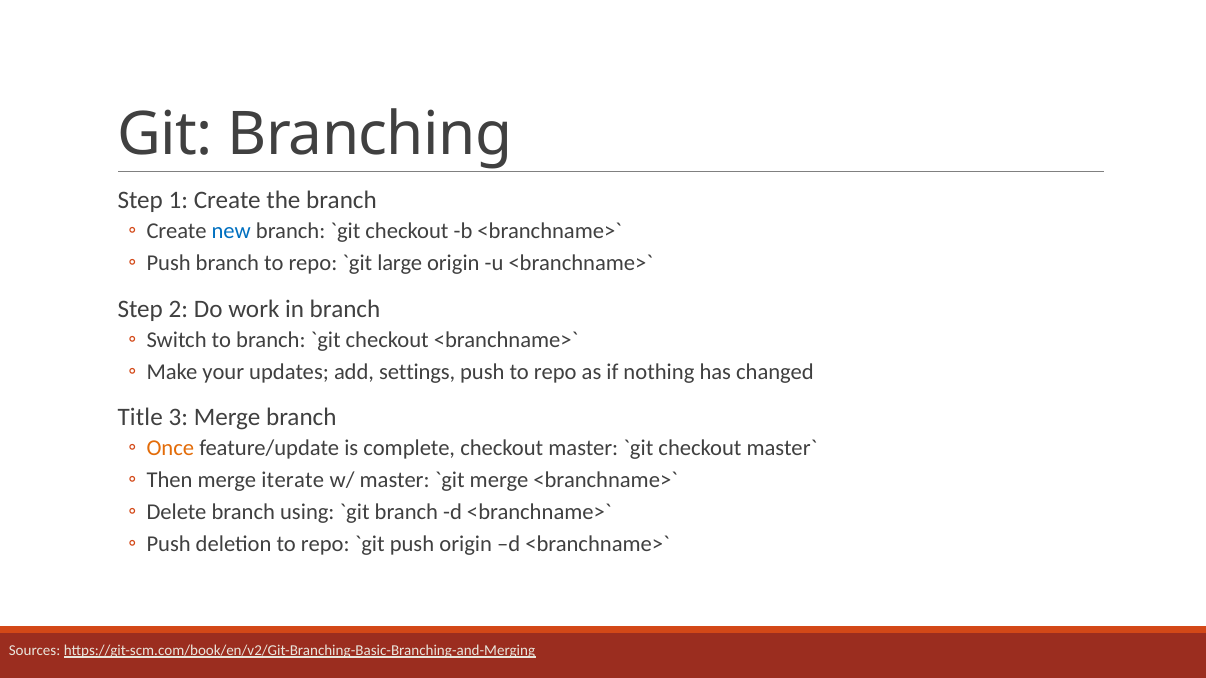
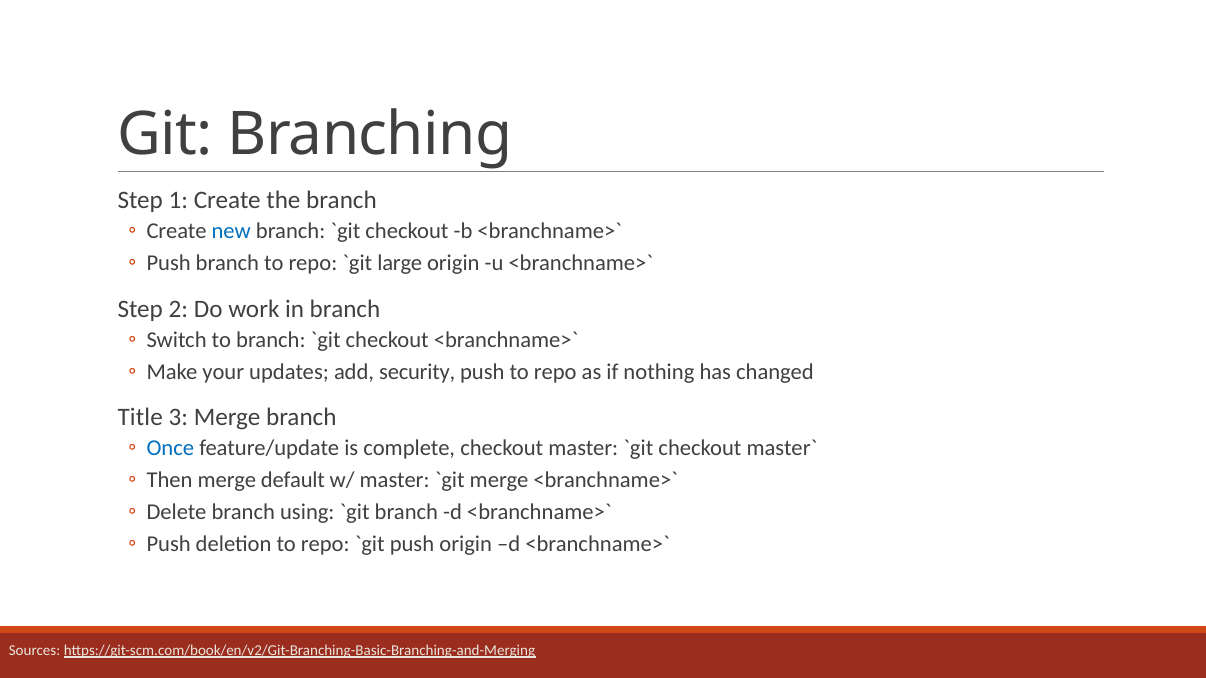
settings: settings -> security (417, 372)
Once colour: orange -> blue (170, 449)
iterate: iterate -> default (293, 481)
